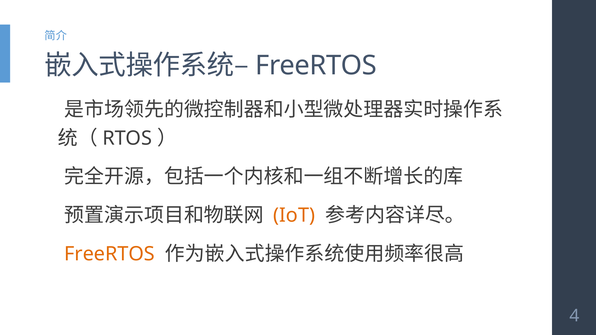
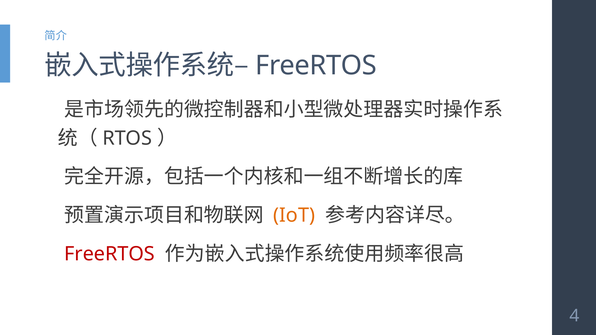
FreeRTOS colour: orange -> red (110, 254)
